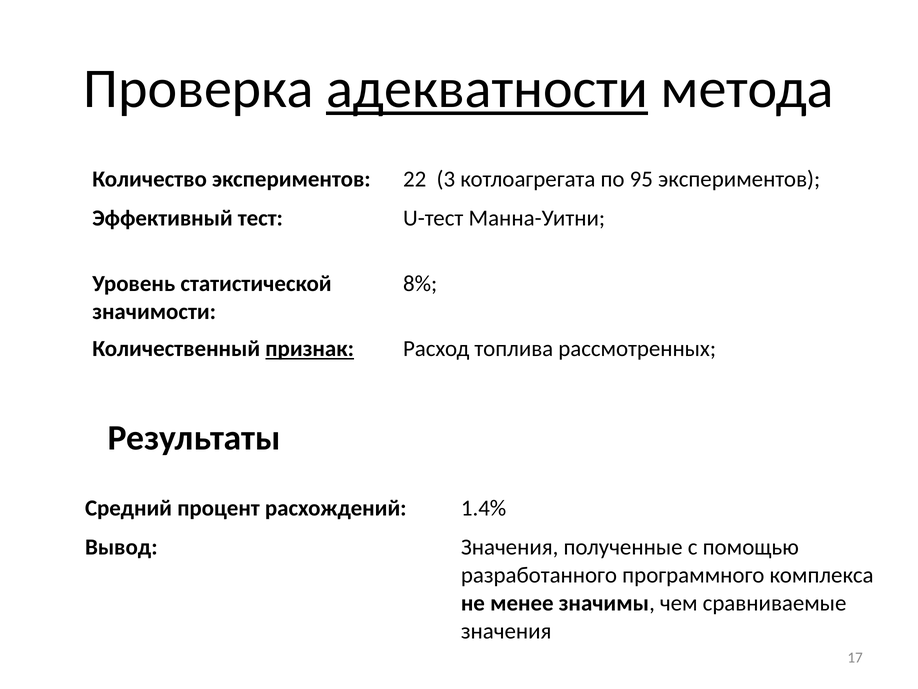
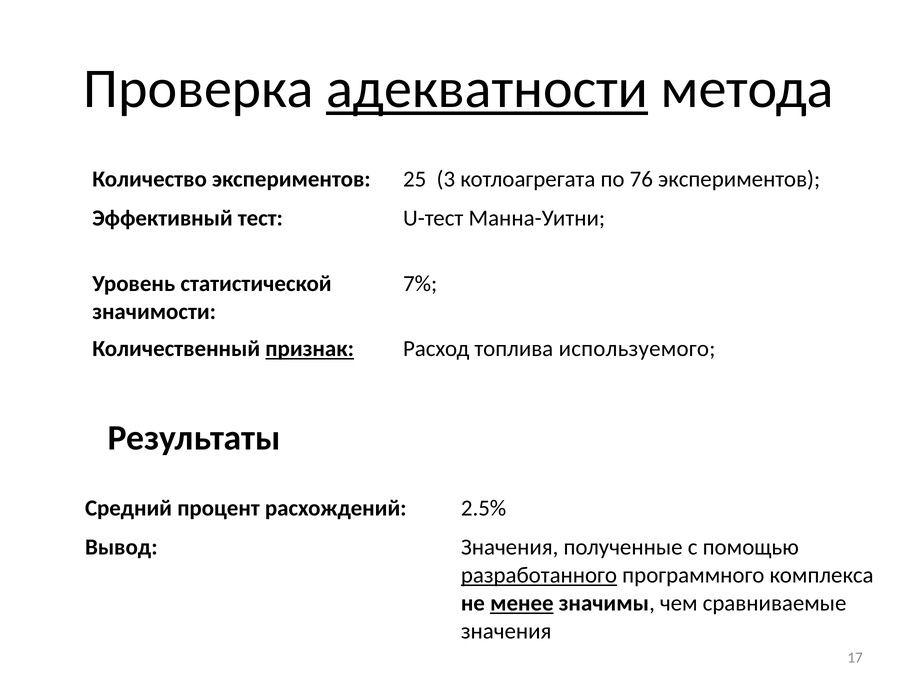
22: 22 -> 25 (415, 179)
95: 95 -> 76 (641, 179)
8%: 8% -> 7% (420, 283)
рассмотренных: рассмотренных -> используемого (637, 348)
1.4%: 1.4% -> 2.5% (484, 508)
разработанного underline: none -> present (539, 575)
менее underline: none -> present (522, 603)
